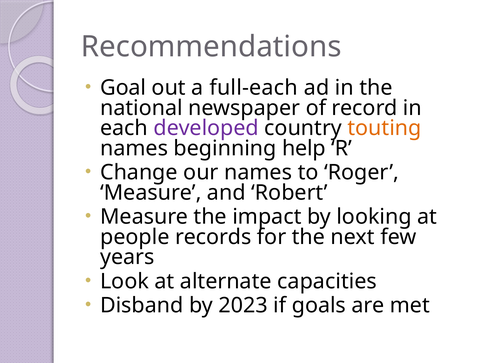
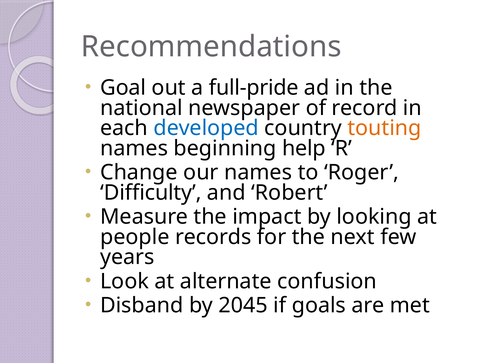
full-each: full-each -> full-pride (254, 88)
developed colour: purple -> blue (206, 128)
Measure: Measure -> Difficulty (151, 193)
capacities: capacities -> confusion (327, 281)
2023: 2023 -> 2045 (243, 306)
